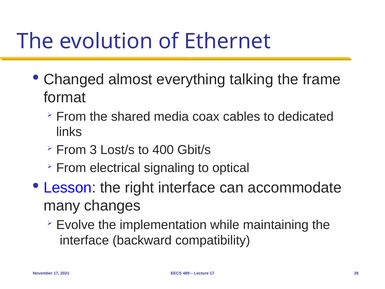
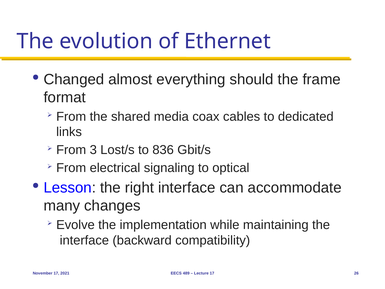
talking: talking -> should (252, 79)
400: 400 -> 836 (163, 150)
